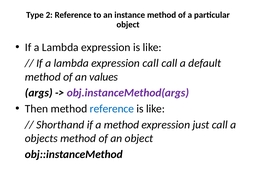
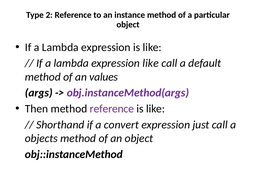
expression call: call -> like (151, 63)
reference colour: blue -> purple (112, 109)
a method: method -> convert (121, 125)
